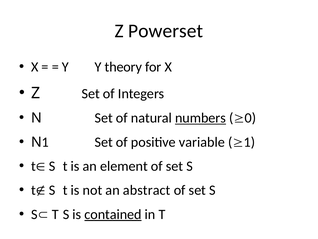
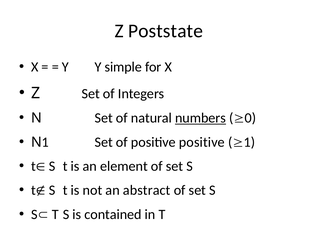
Powerset: Powerset -> Poststate (166, 31)
theory: theory -> simple (123, 67)
positive variable: variable -> positive (202, 142)
contained underline: present -> none (113, 214)
